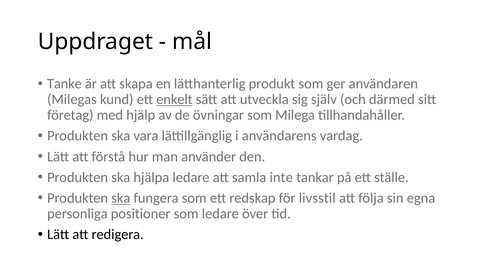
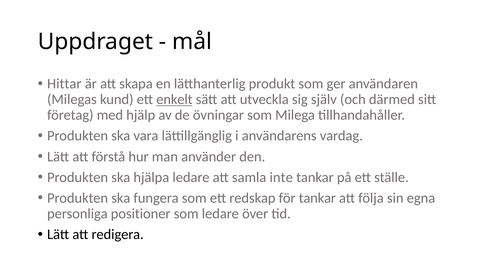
Tanke: Tanke -> Hittar (64, 84)
ska underline: present -> none (121, 198)
för livsstil: livsstil -> tankar (317, 198)
